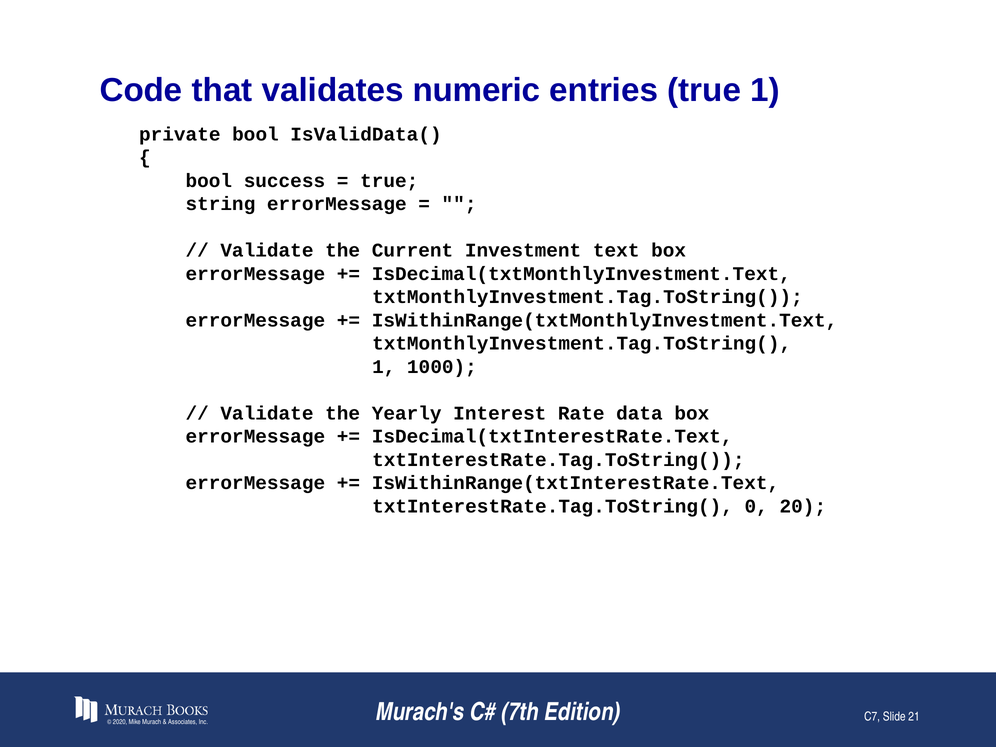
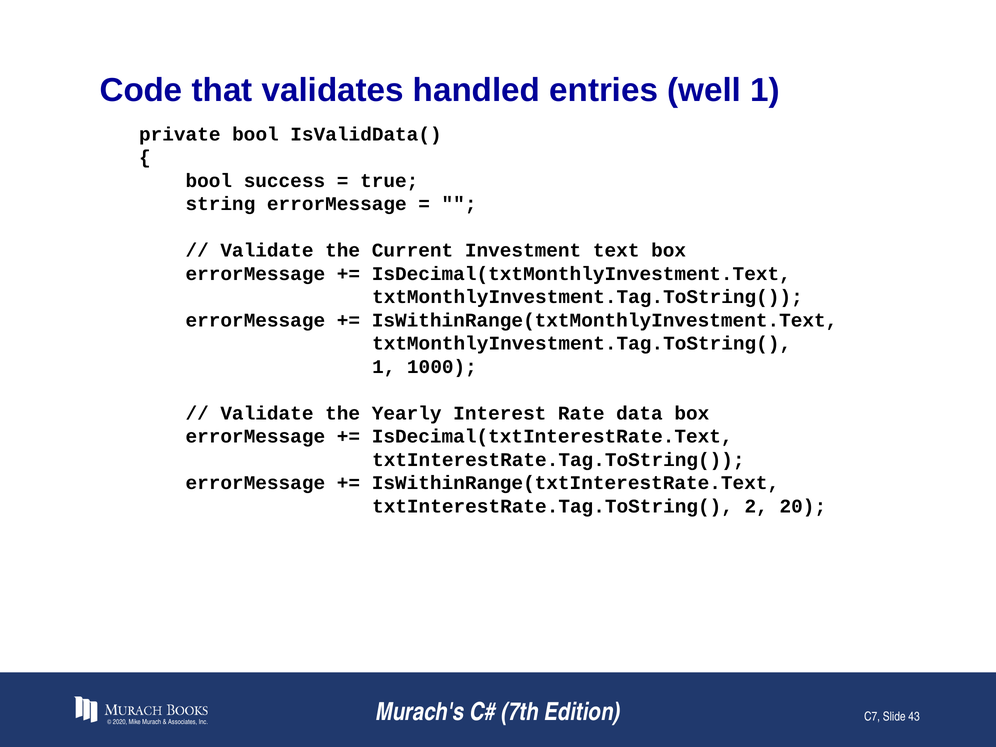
numeric: numeric -> handled (476, 90)
entries true: true -> well (704, 90)
0: 0 -> 2 (756, 506)
21: 21 -> 43 (914, 717)
